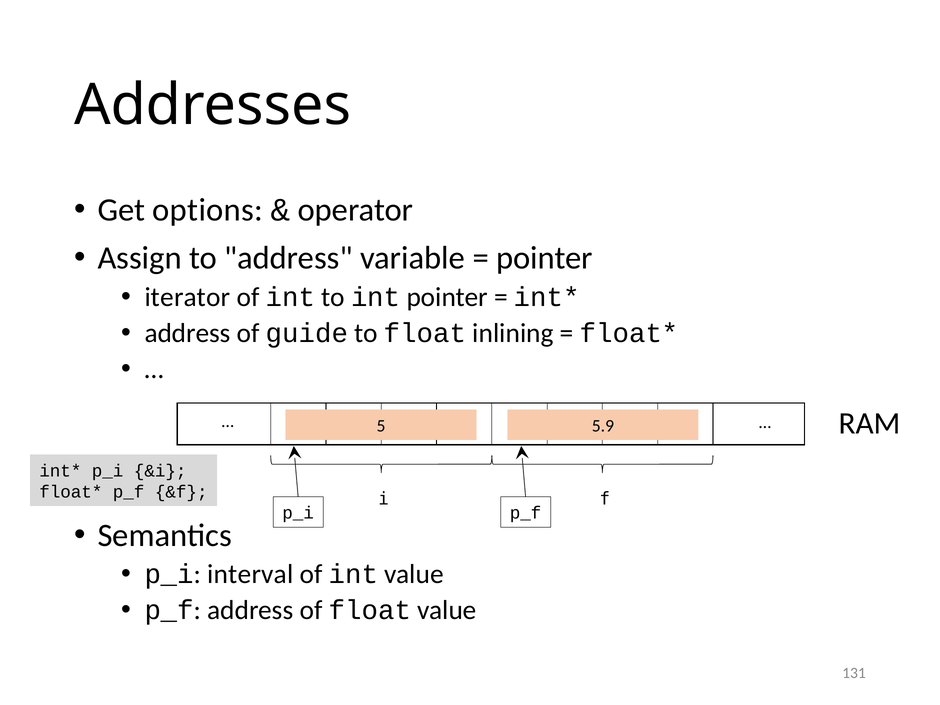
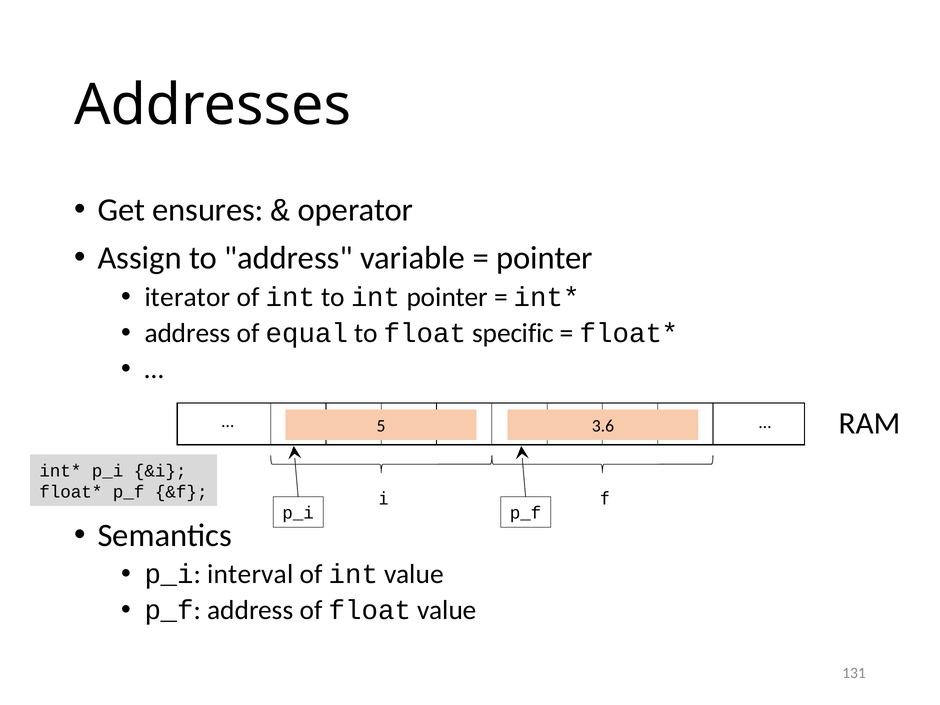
options: options -> ensures (208, 210)
guide: guide -> equal (307, 333)
inlining: inlining -> specific (513, 333)
5.9: 5.9 -> 3.6 (603, 426)
